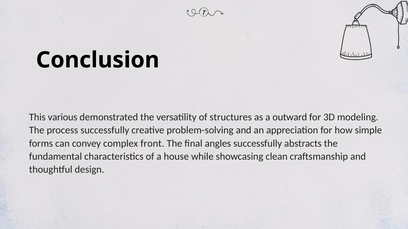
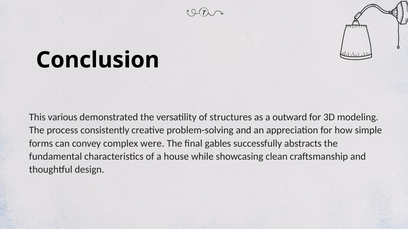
process successfully: successfully -> consistently (105, 131)
front: front -> were (152, 144)
angles: angles -> gables (218, 144)
